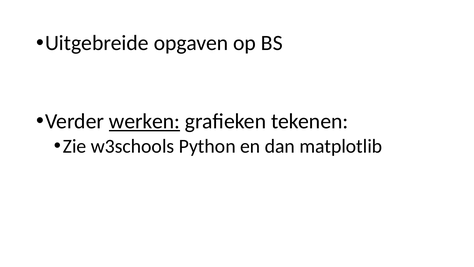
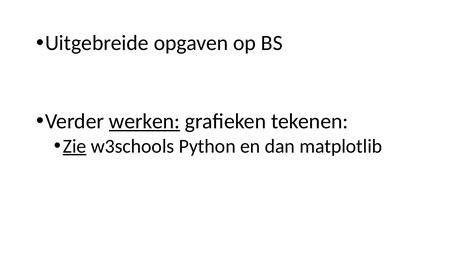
Zie underline: none -> present (75, 146)
